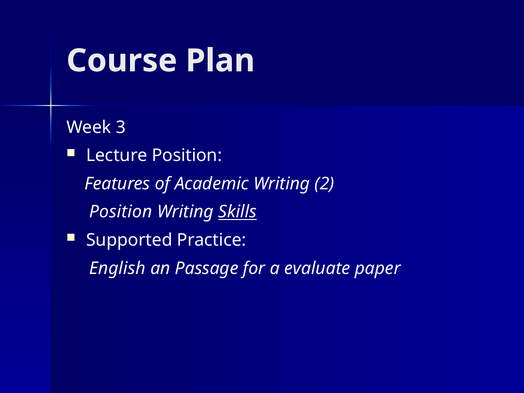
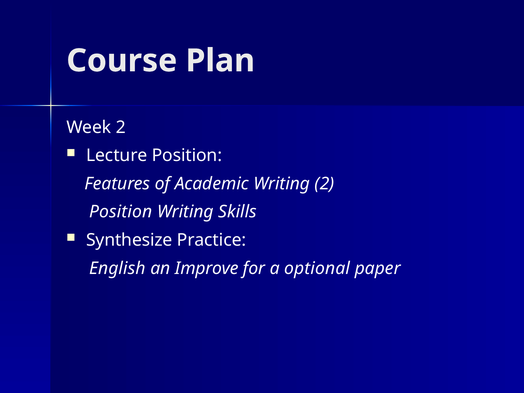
Week 3: 3 -> 2 (121, 127)
Skills underline: present -> none (238, 212)
Supported: Supported -> Synthesize (129, 240)
Passage: Passage -> Improve (207, 268)
evaluate: evaluate -> optional (317, 268)
